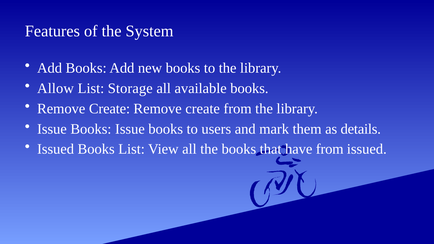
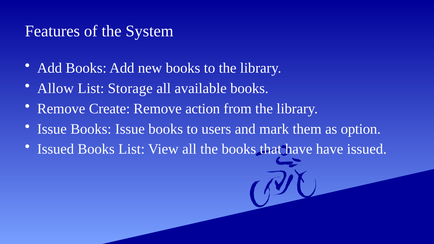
create: create -> action (203, 109)
details: details -> option (361, 129)
have from: from -> have (330, 149)
